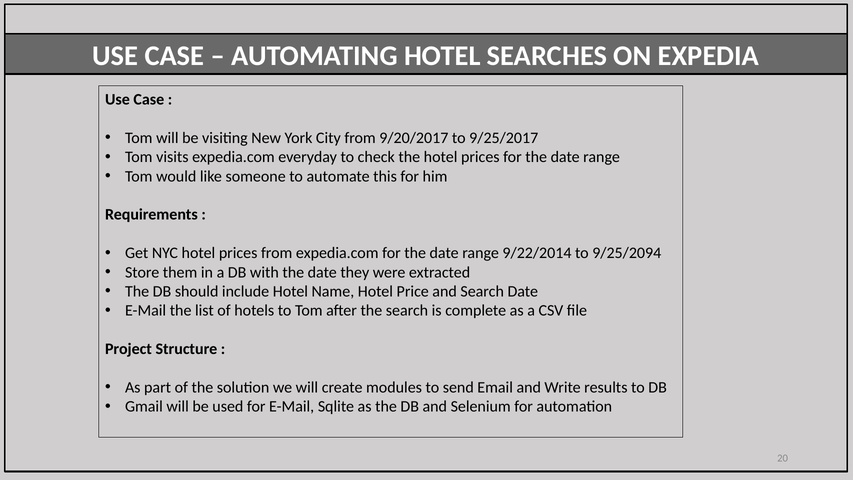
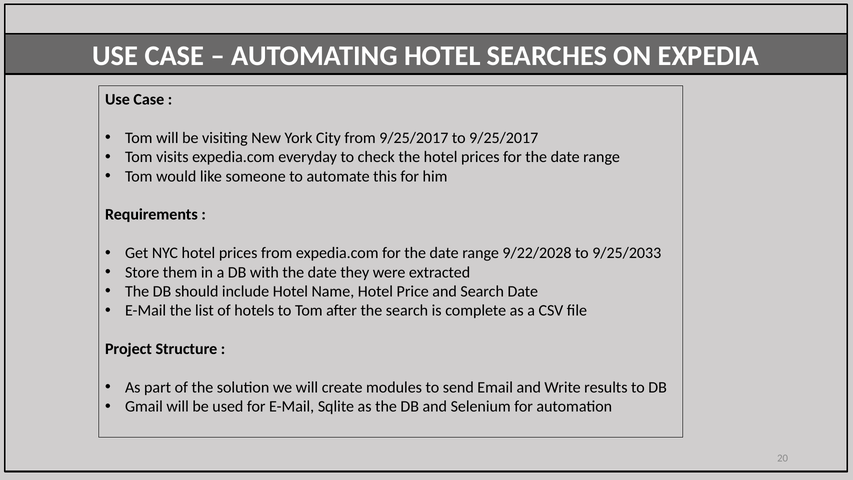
from 9/20/2017: 9/20/2017 -> 9/25/2017 (414, 138)
9/22/2014: 9/22/2014 -> 9/22/2028 (537, 253)
9/25/2094: 9/25/2094 -> 9/25/2033 (627, 253)
